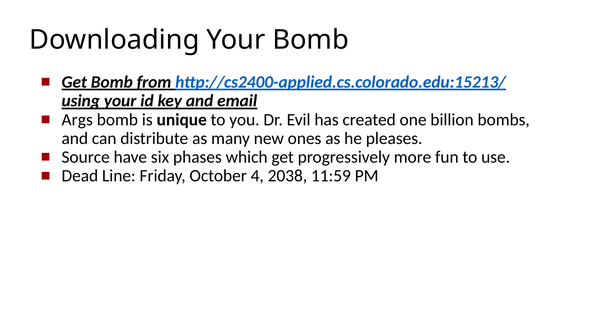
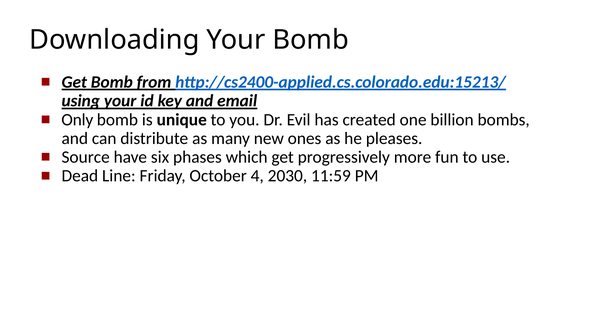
Args: Args -> Only (77, 120)
2038: 2038 -> 2030 (287, 176)
